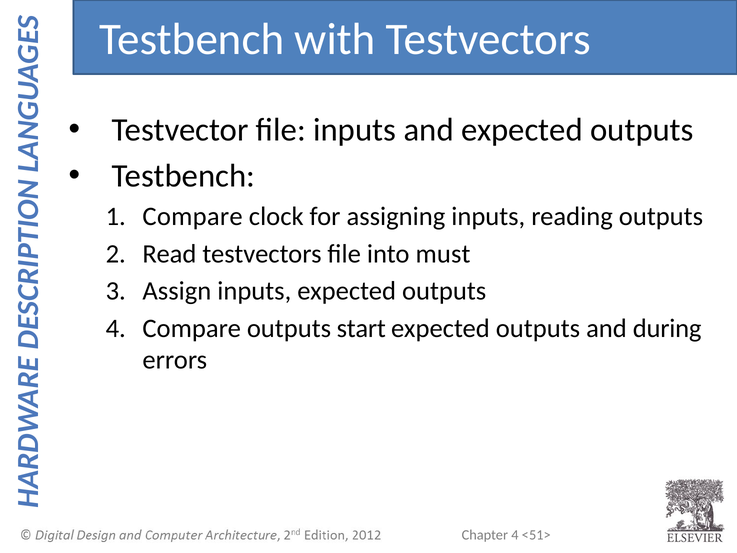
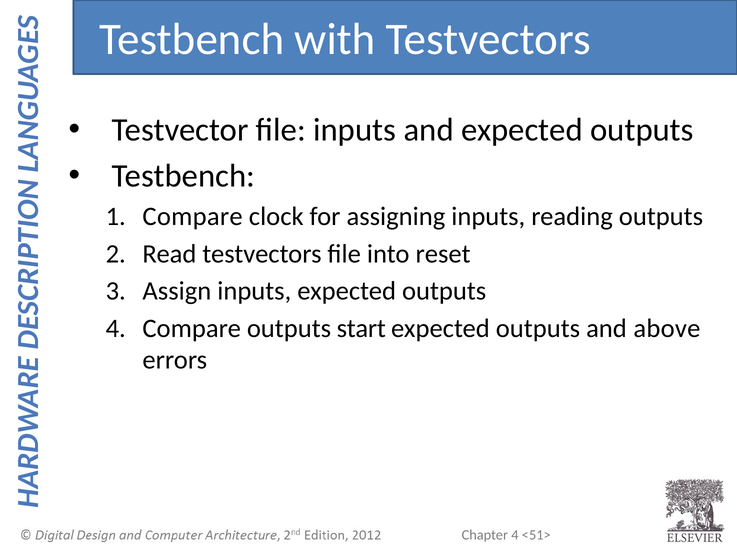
must: must -> reset (443, 254)
during: during -> above (667, 328)
